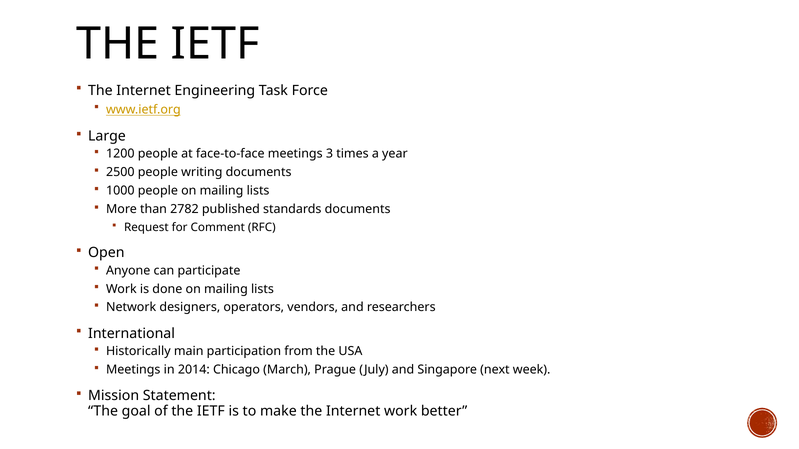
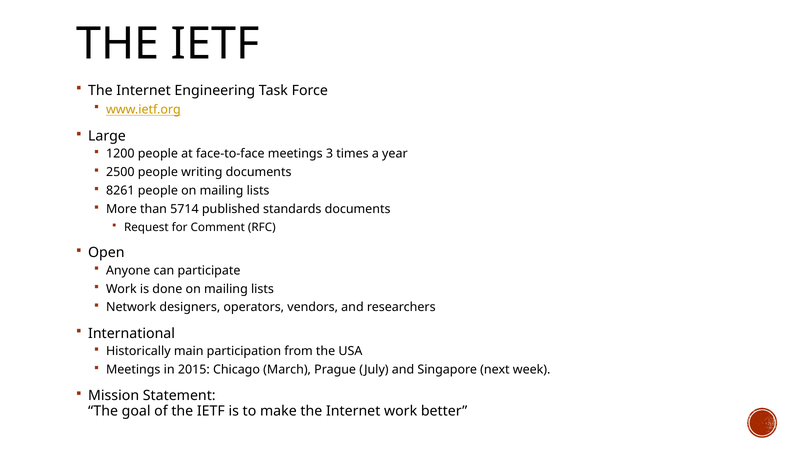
1000: 1000 -> 8261 (120, 191)
2782: 2782 -> 5714 (184, 209)
2014: 2014 -> 2015 (194, 370)
